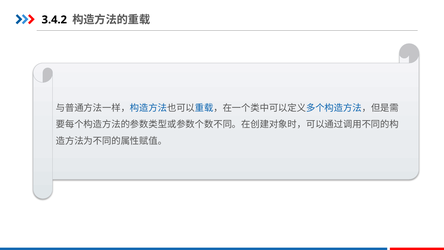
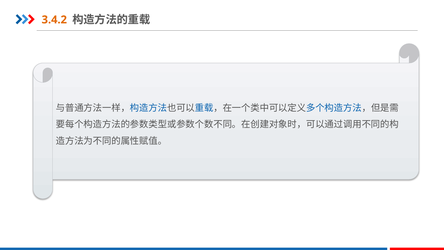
3.4.2 colour: black -> orange (54, 20)
